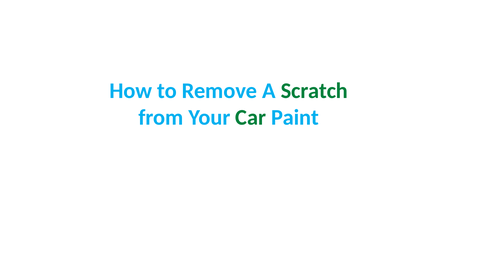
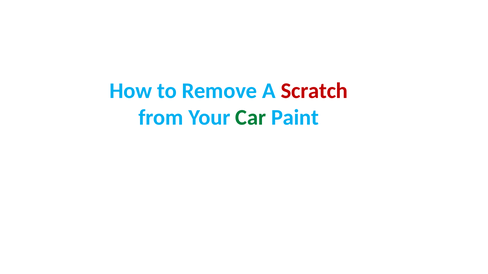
Scratch colour: green -> red (314, 91)
